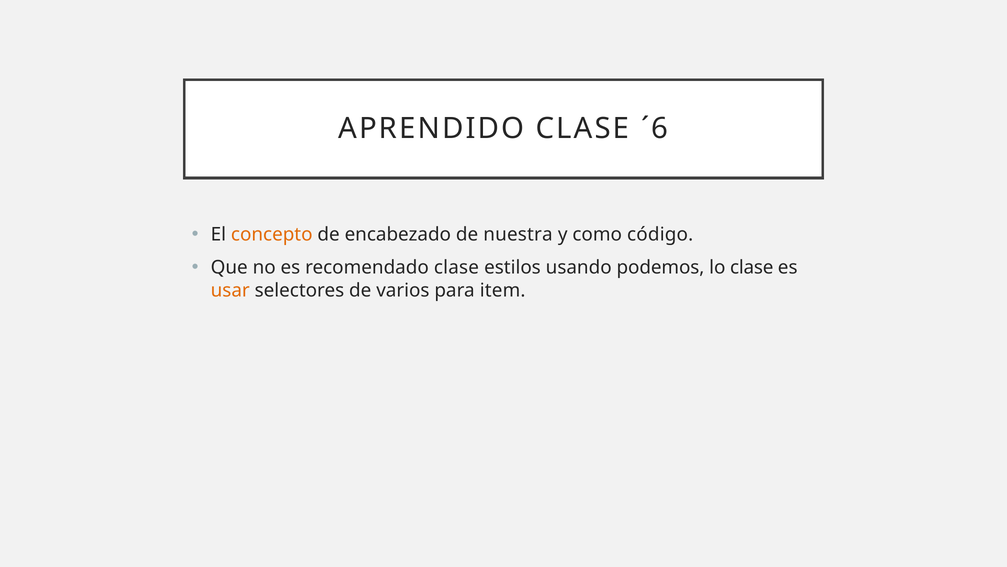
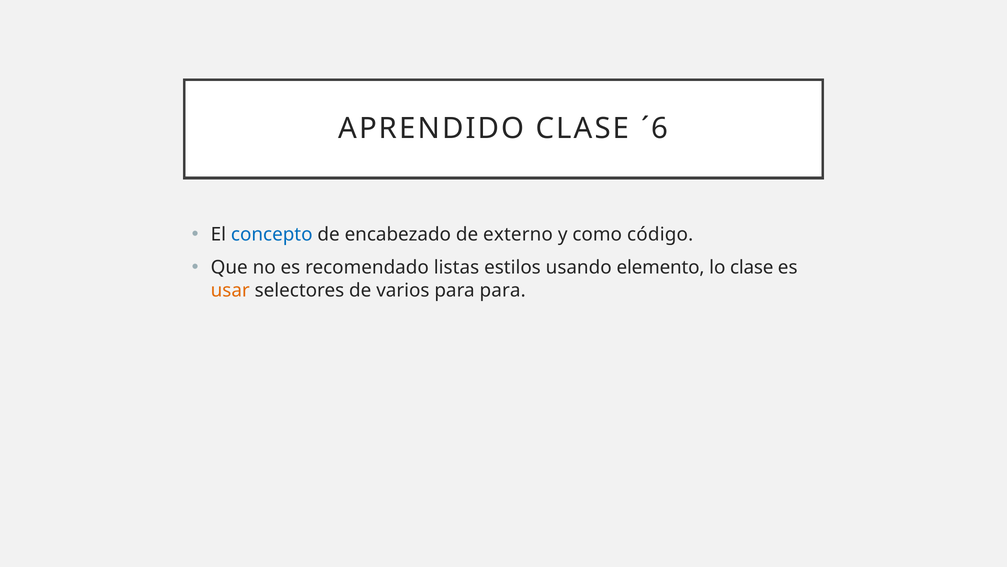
concepto colour: orange -> blue (272, 234)
nuestra: nuestra -> externo (518, 234)
recomendado clase: clase -> listas (457, 267)
podemos: podemos -> elemento (661, 267)
para item: item -> para (503, 290)
